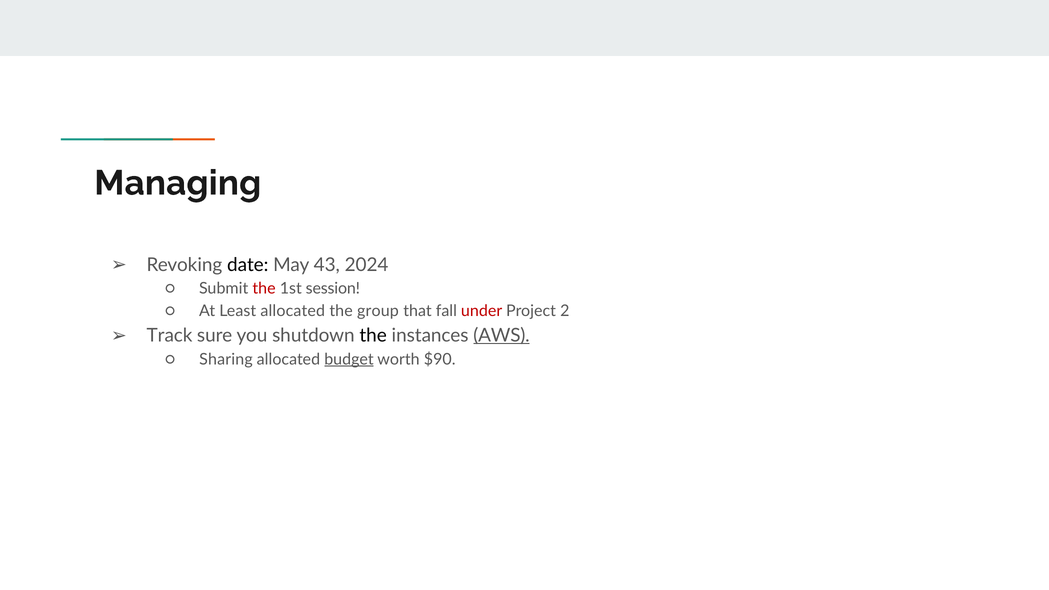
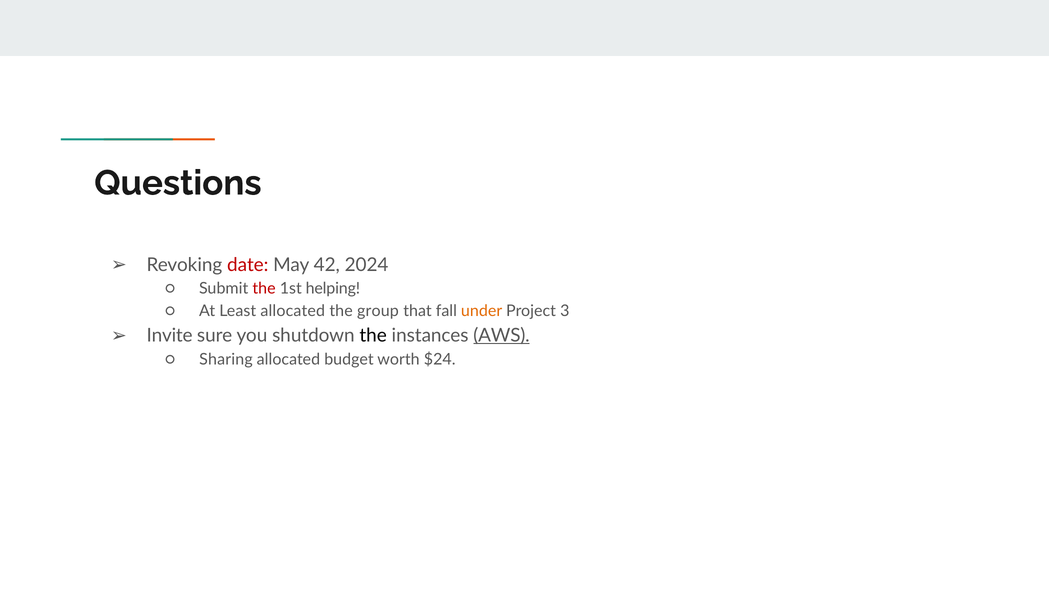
Managing: Managing -> Questions (178, 183)
date colour: black -> red (248, 265)
43: 43 -> 42 (327, 265)
session: session -> helping (333, 289)
under colour: red -> orange (482, 311)
2: 2 -> 3 (565, 311)
Track: Track -> Invite (170, 336)
budget underline: present -> none (349, 359)
$90: $90 -> $24 (440, 359)
